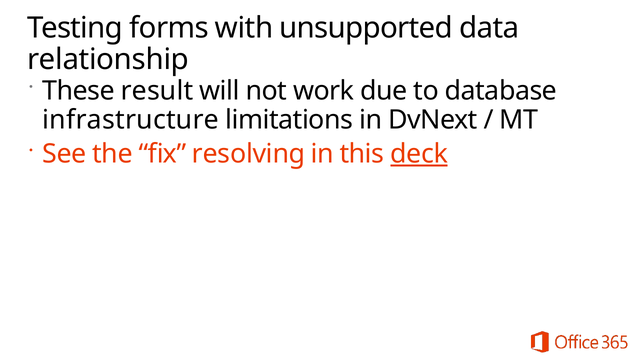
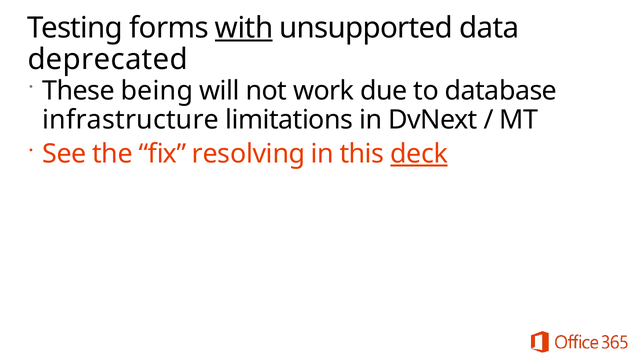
with underline: none -> present (244, 28)
relationship: relationship -> deprecated (108, 60)
result: result -> being (157, 91)
